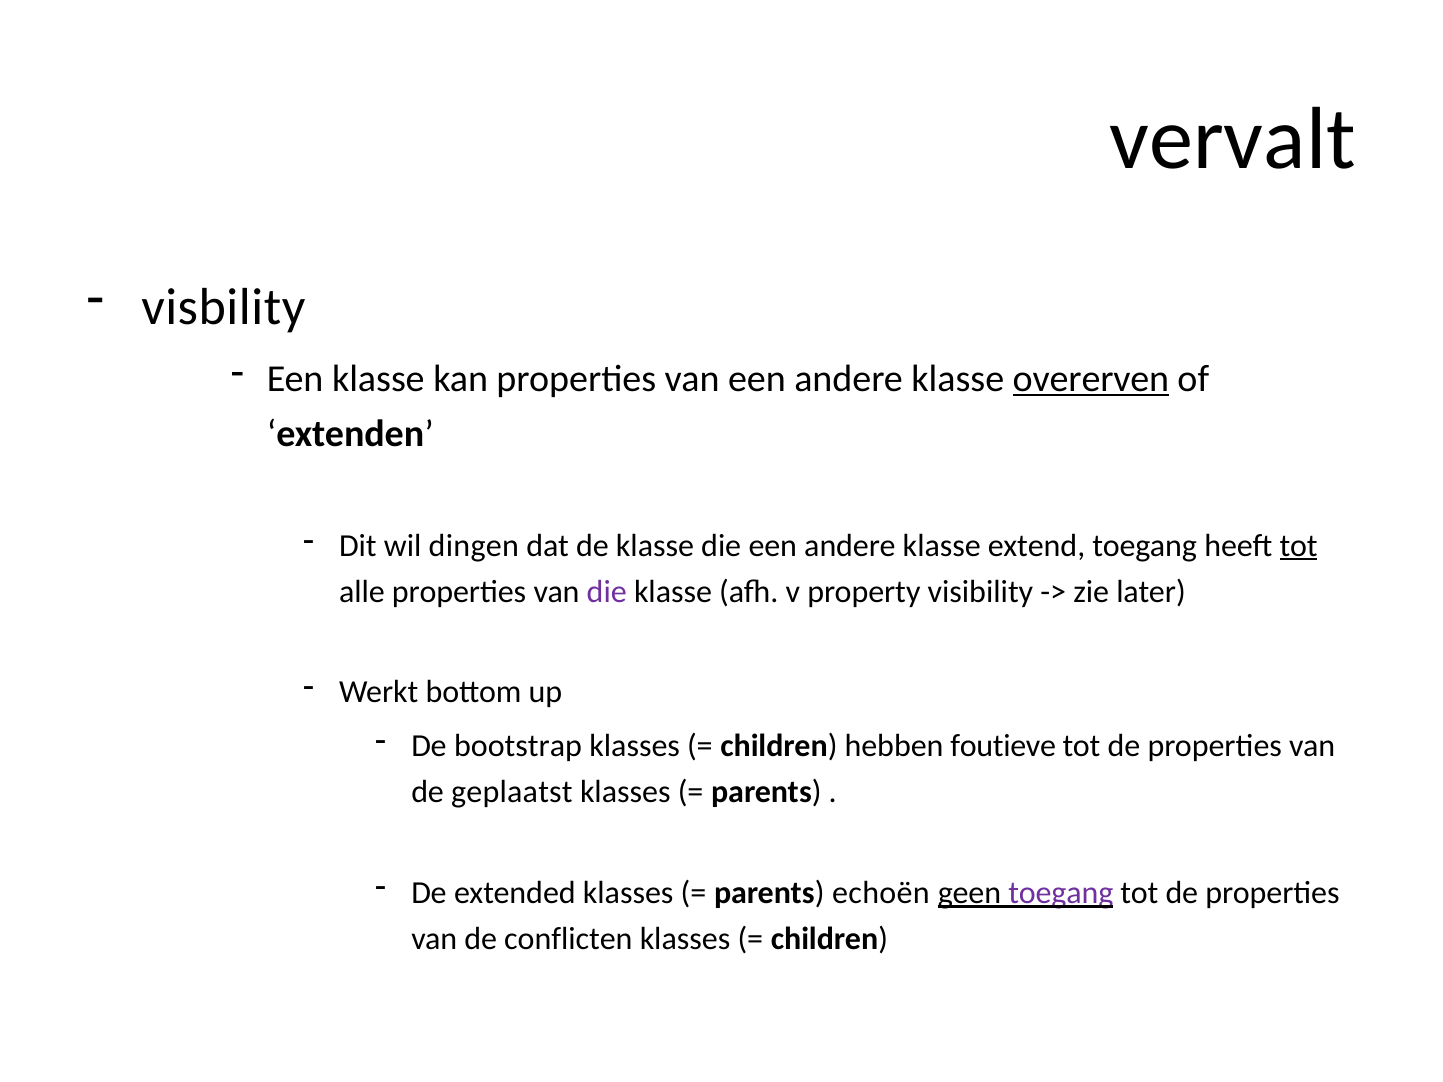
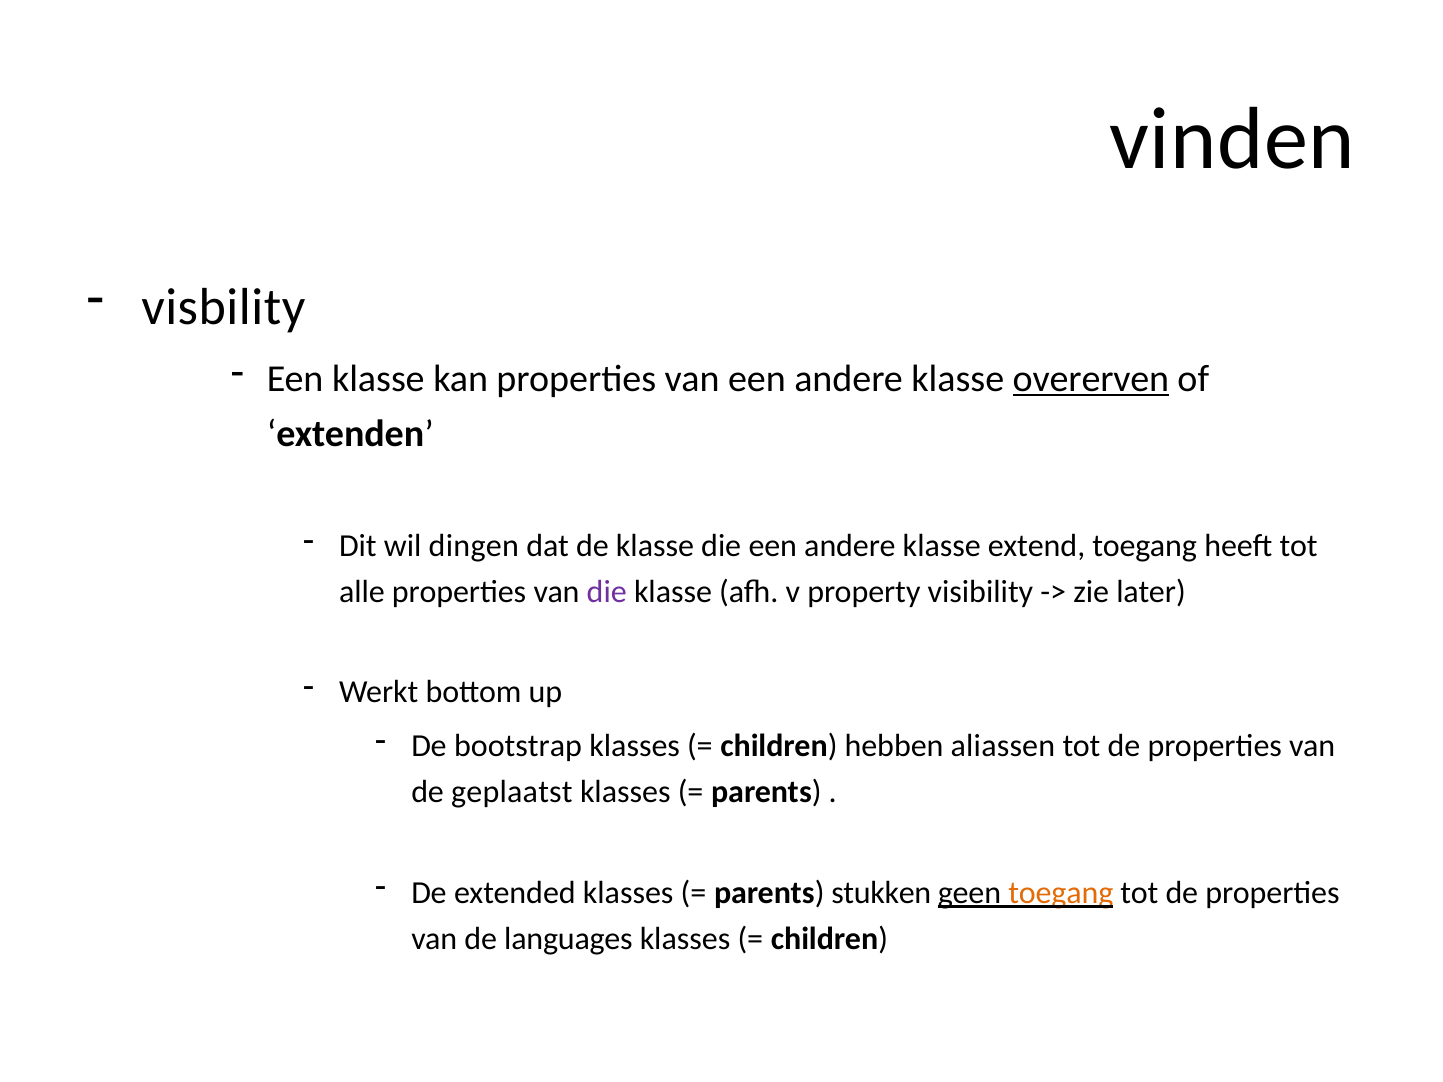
vervalt: vervalt -> vinden (1232, 140)
tot underline: present -> none (1299, 546)
foutieve: foutieve -> aliassen (1003, 746)
echoën: echoën -> stukken (881, 893)
toegang colour: purple -> orange (1061, 893)
conflicten: conflicten -> languages (568, 939)
